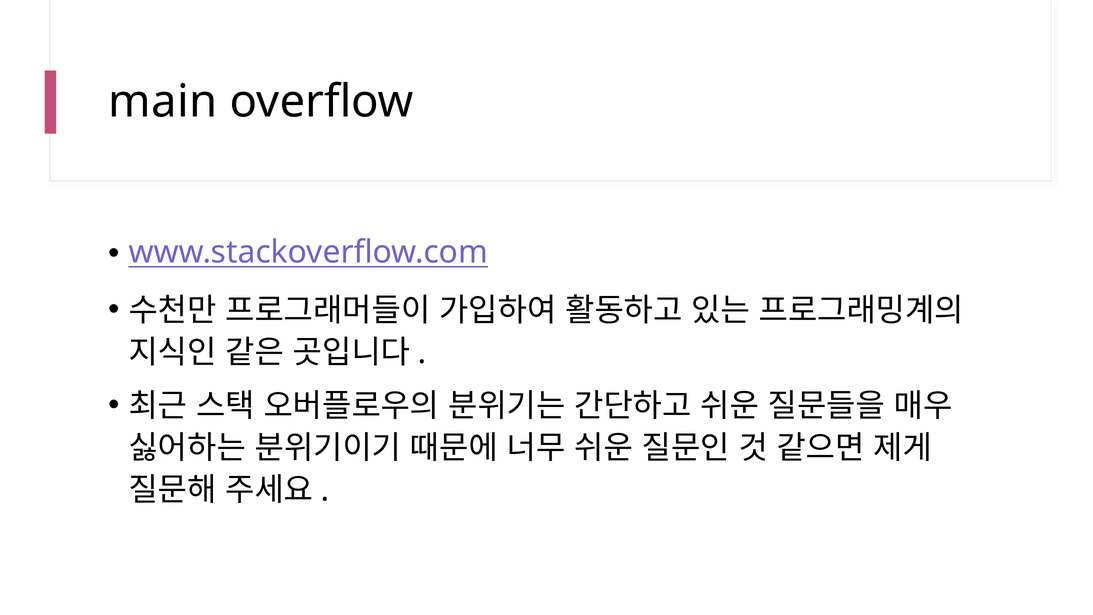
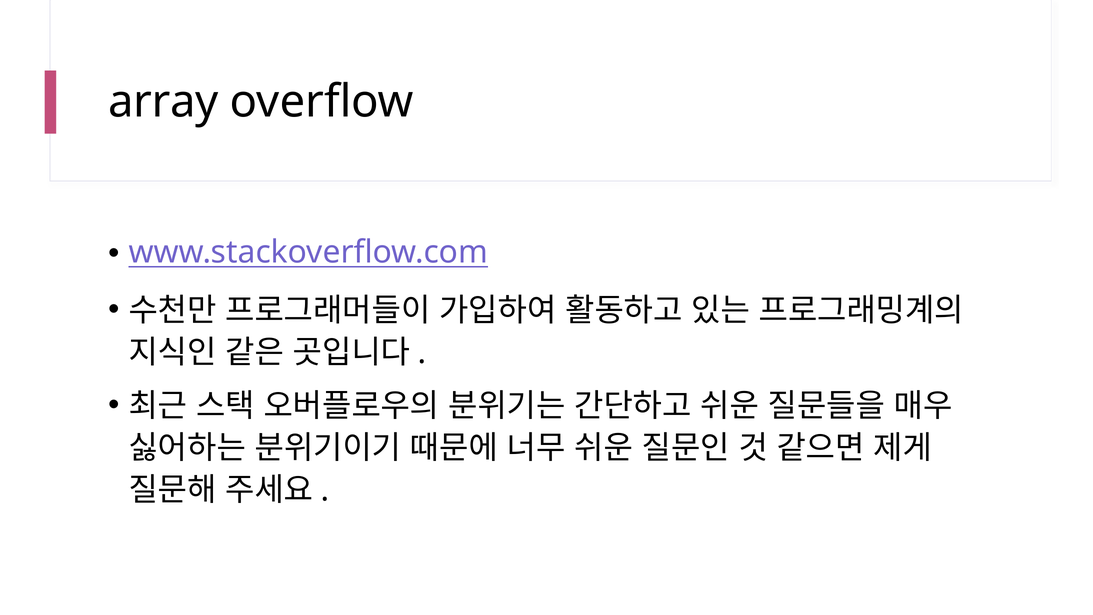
main: main -> array (163, 102)
